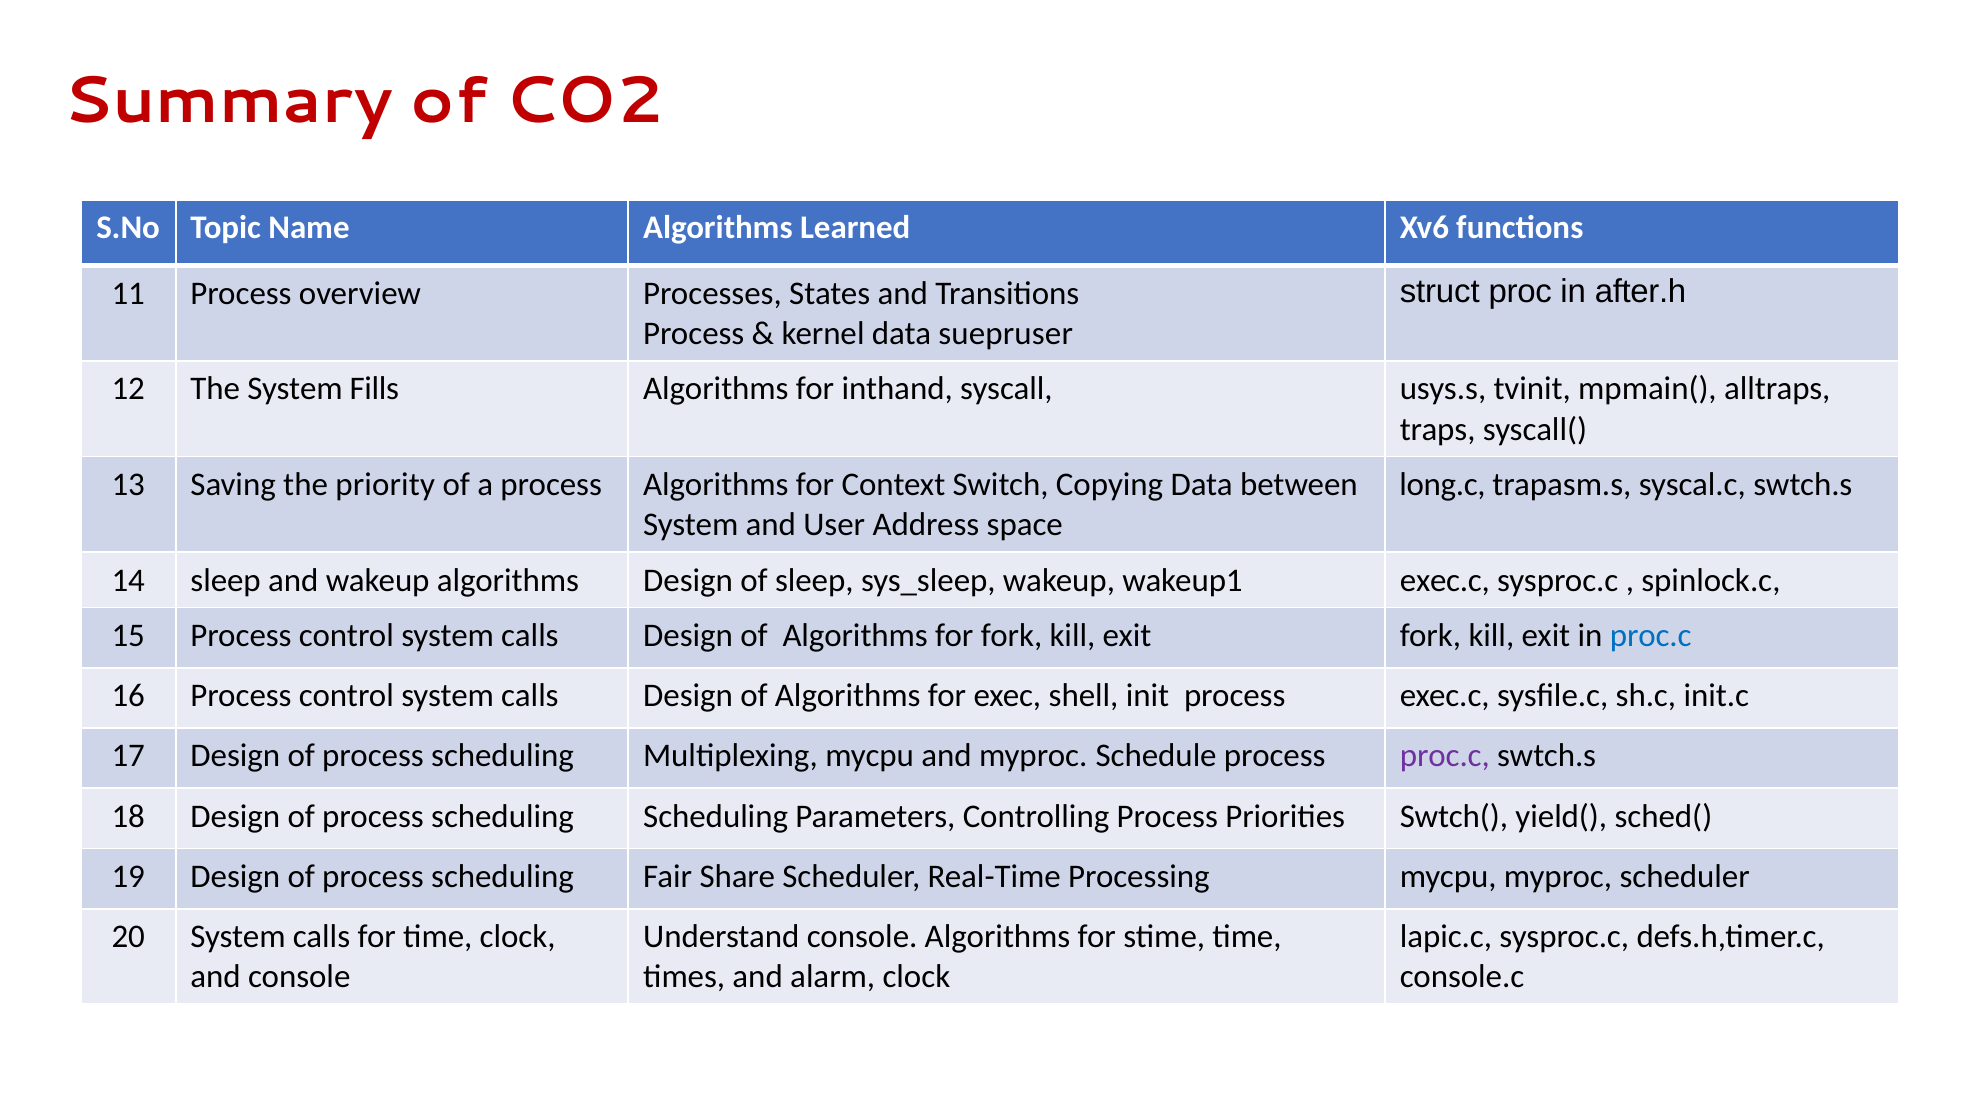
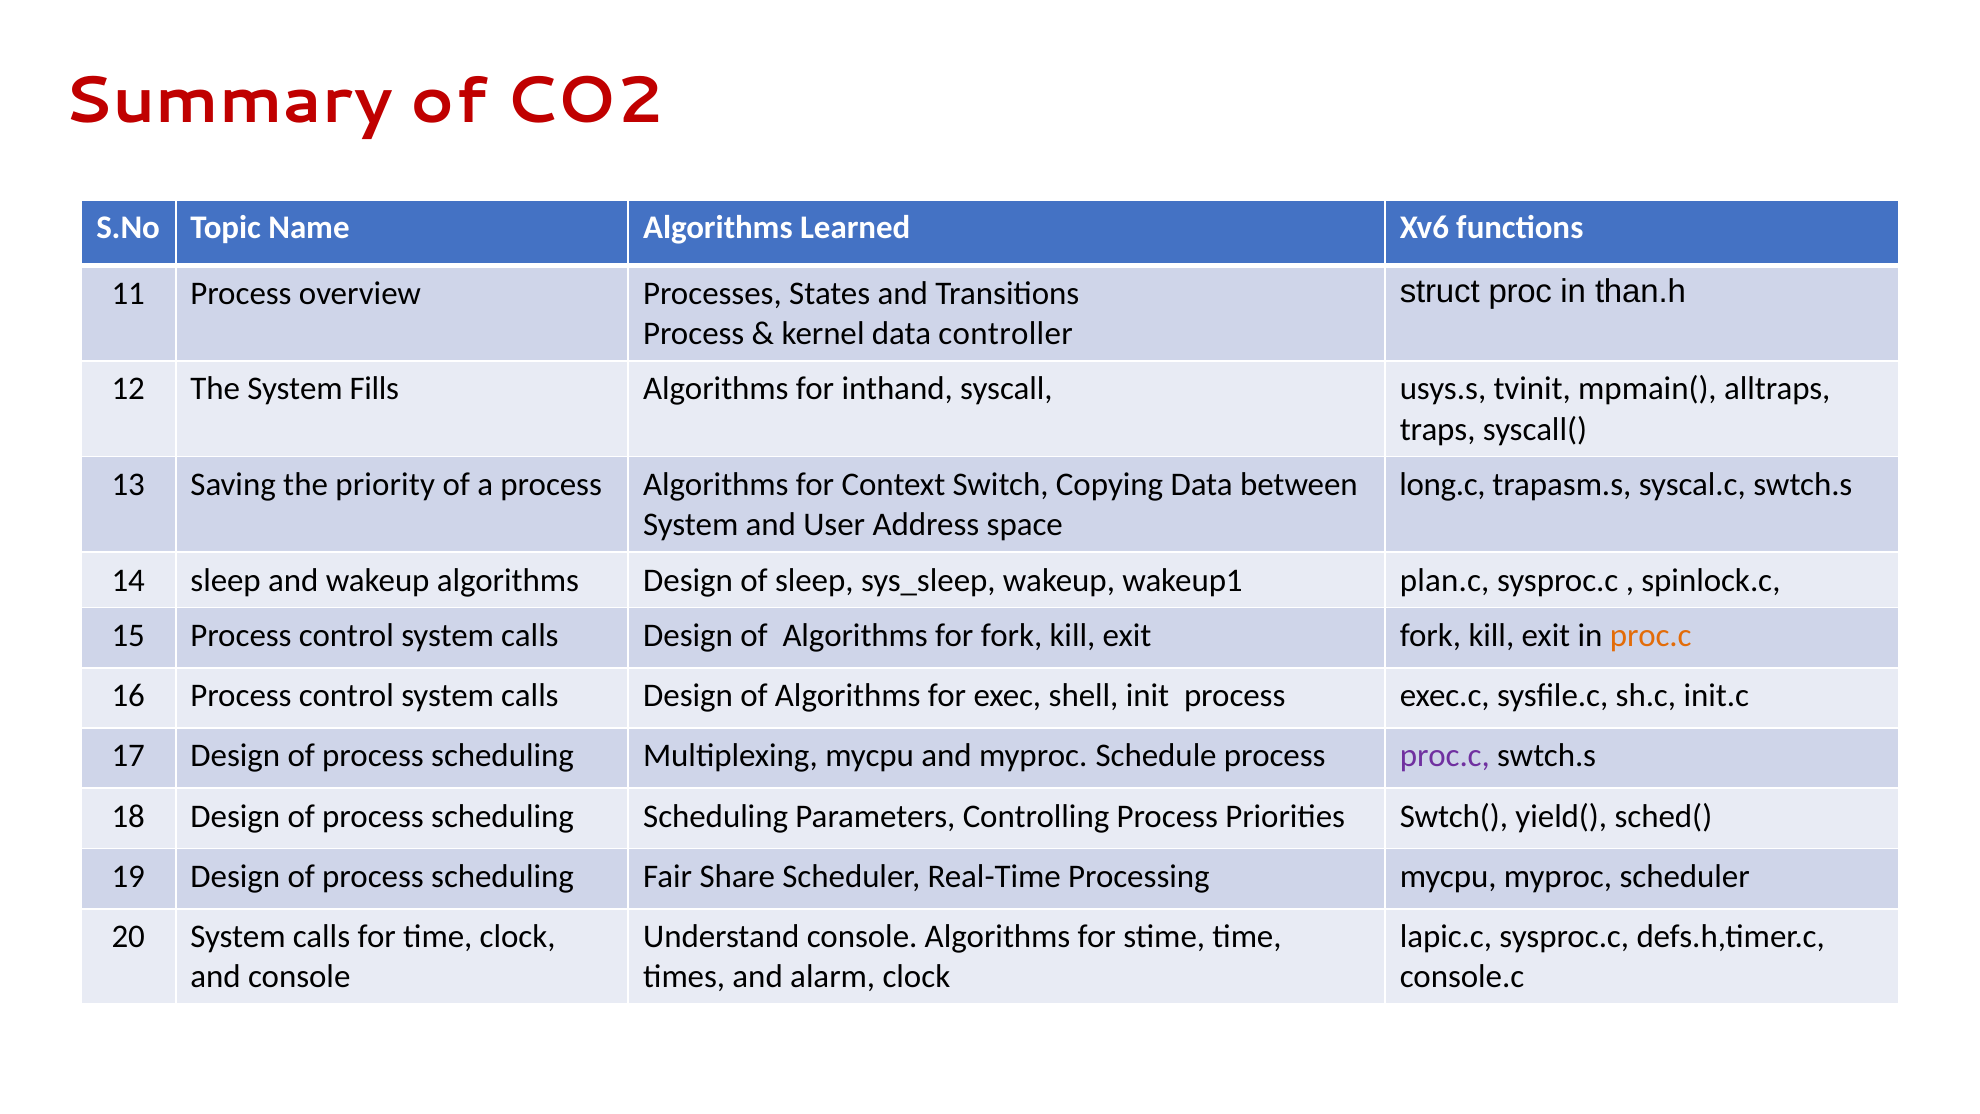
after.h: after.h -> than.h (1640, 292)
suepruser: suepruser -> controller (1006, 334)
wakeup1 exec.c: exec.c -> plan.c (1445, 580)
proc.c colour: blue -> orange (1651, 635)
